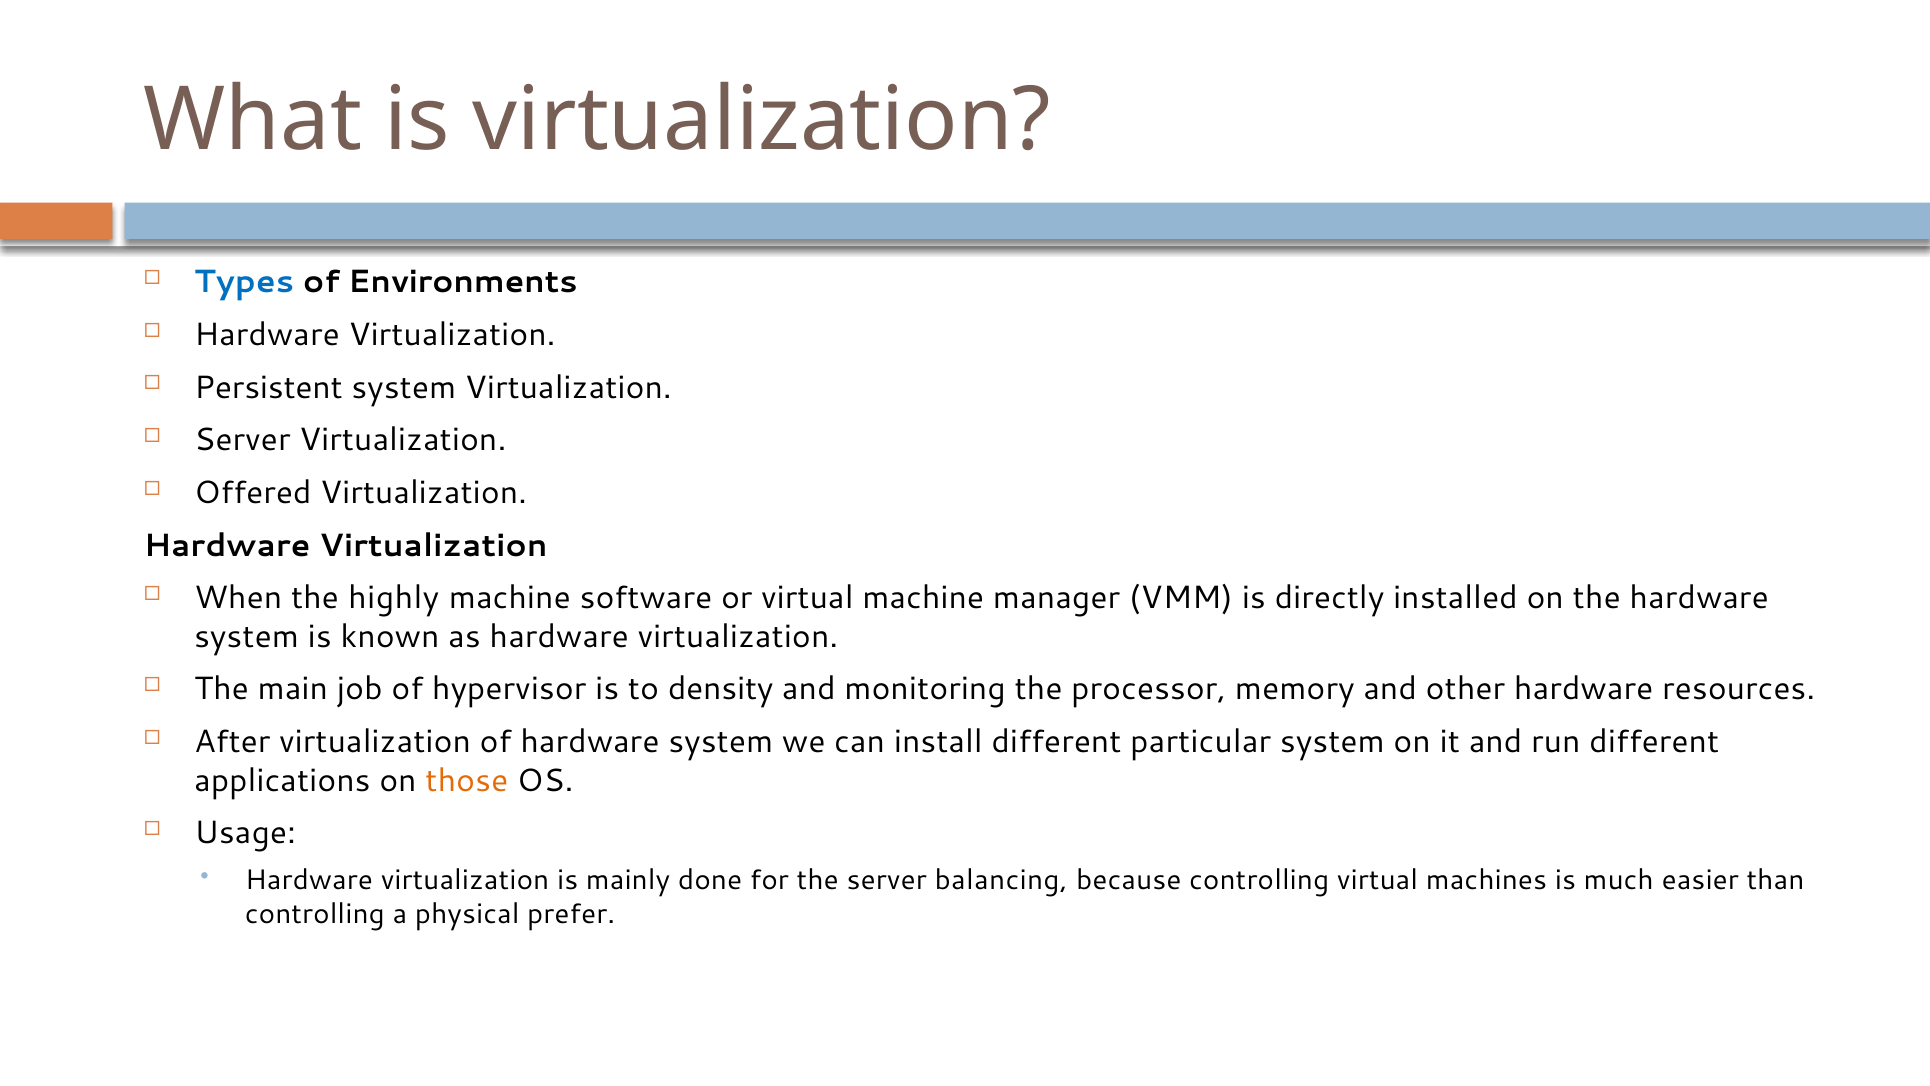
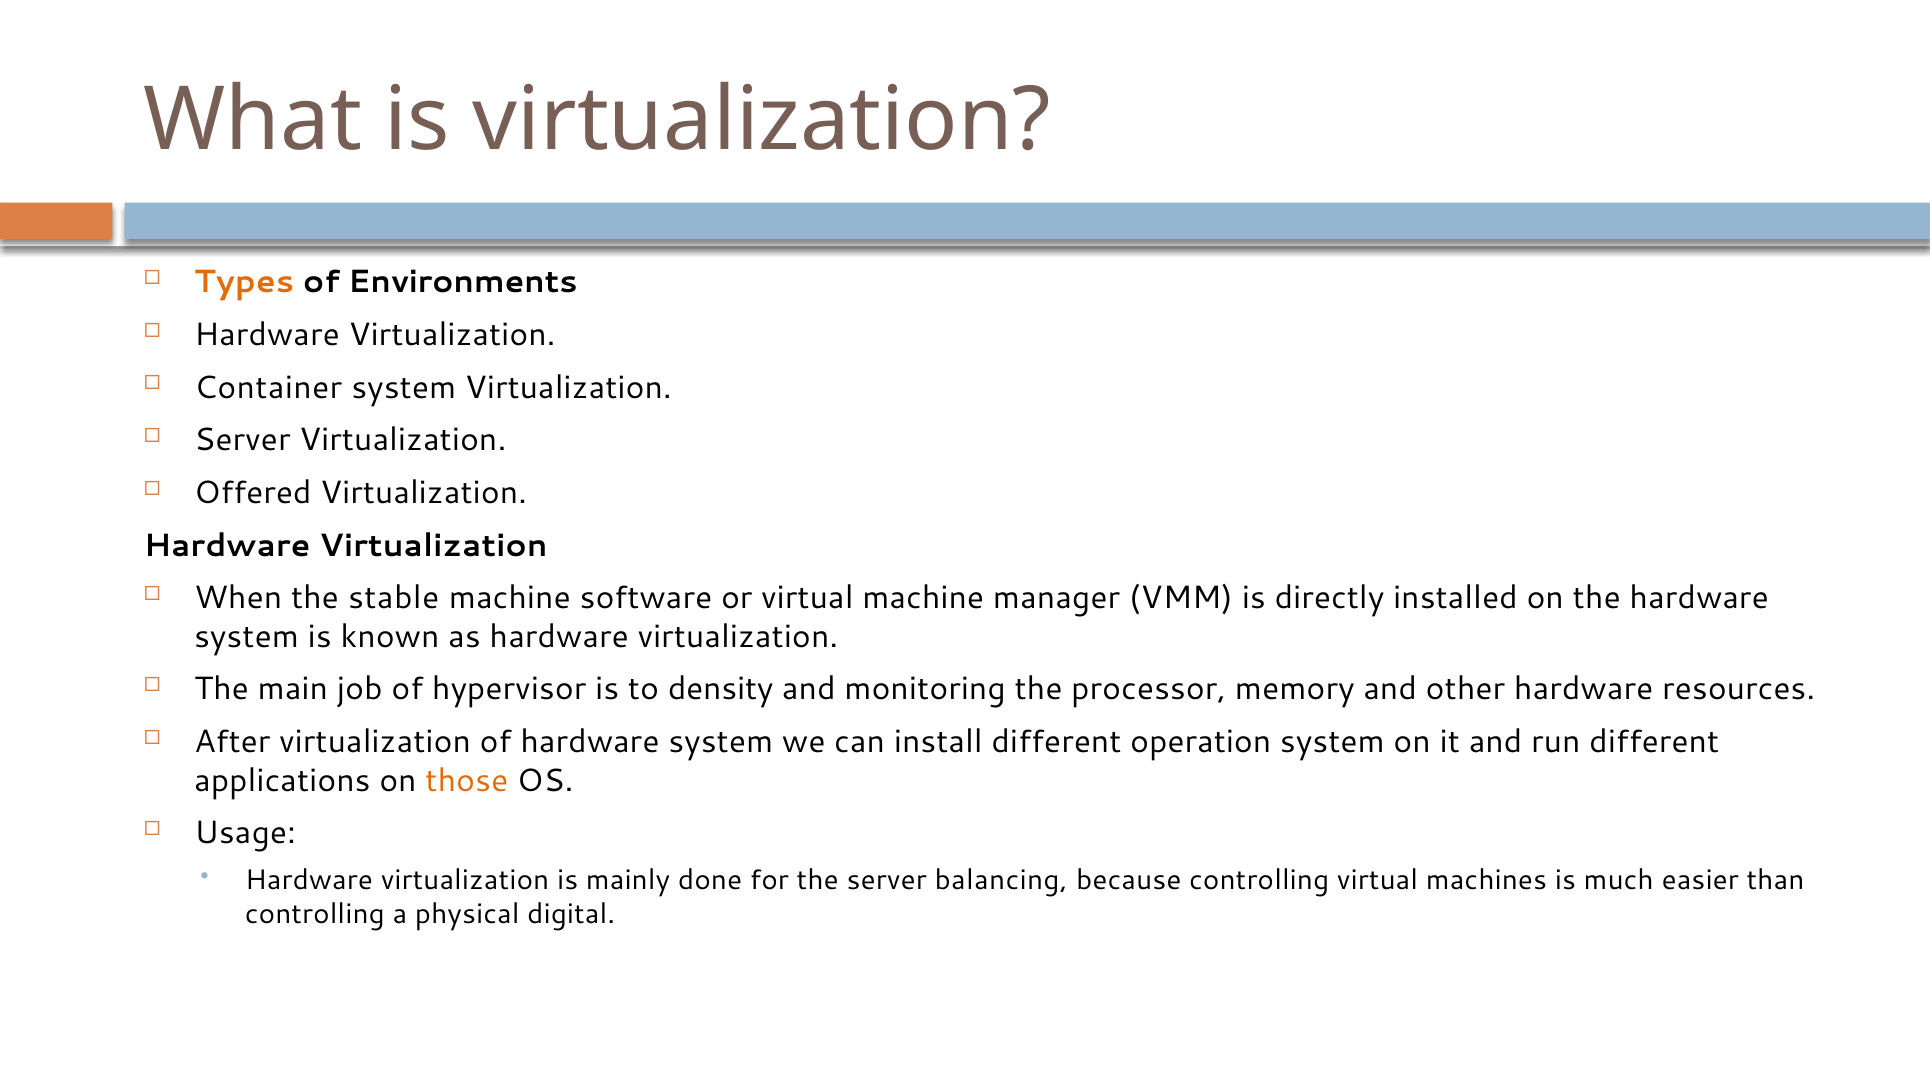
Types colour: blue -> orange (244, 282)
Persistent: Persistent -> Container (268, 387)
highly: highly -> stable (394, 598)
particular: particular -> operation (1201, 742)
prefer: prefer -> digital (571, 914)
